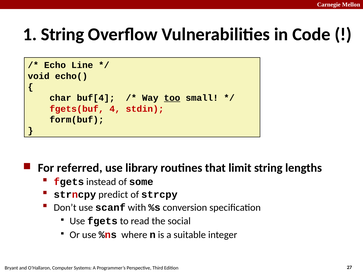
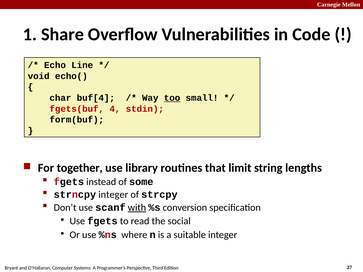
1 String: String -> Share (62, 35)
referred: referred -> together (80, 168)
strncpy predict: predict -> integer (113, 195)
with underline: none -> present (137, 208)
